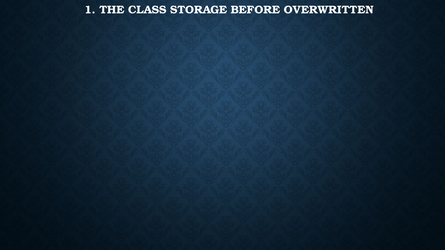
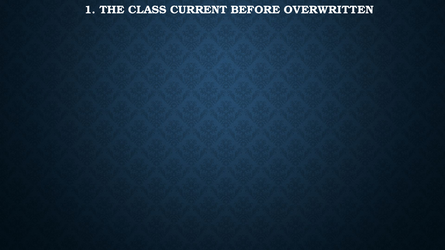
STORAGE: STORAGE -> CURRENT (199, 10)
